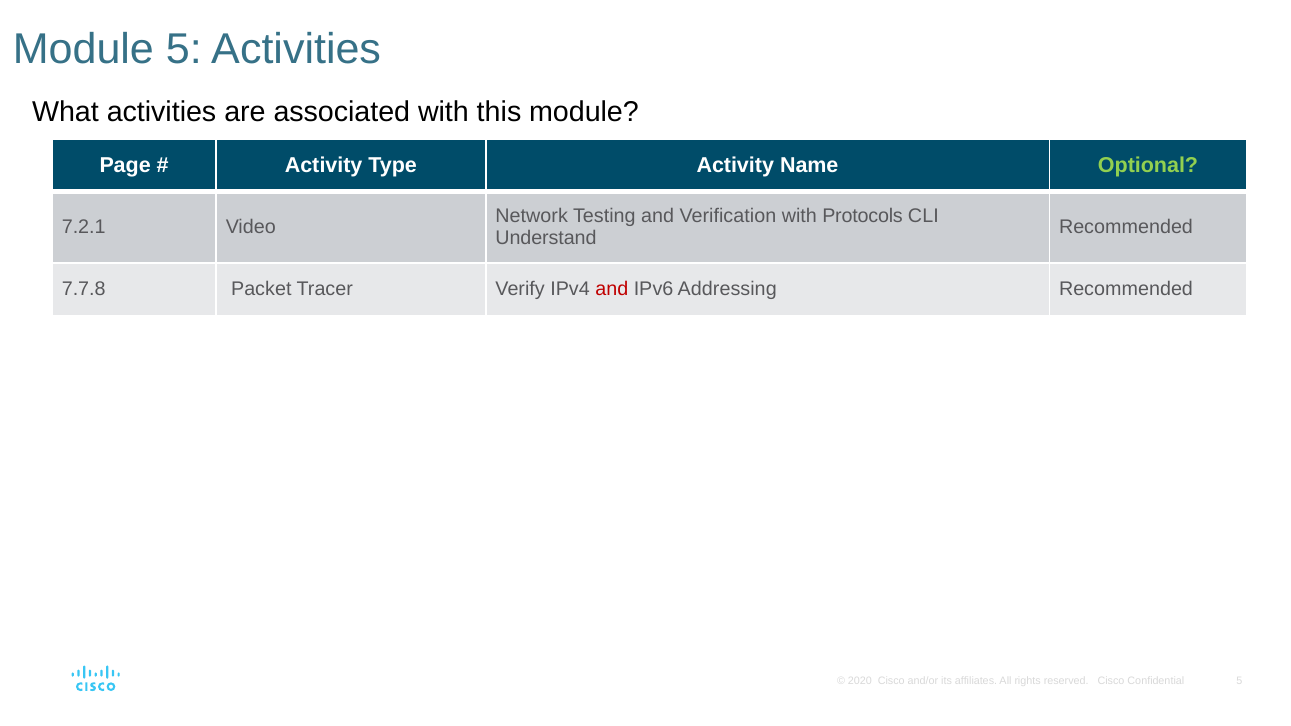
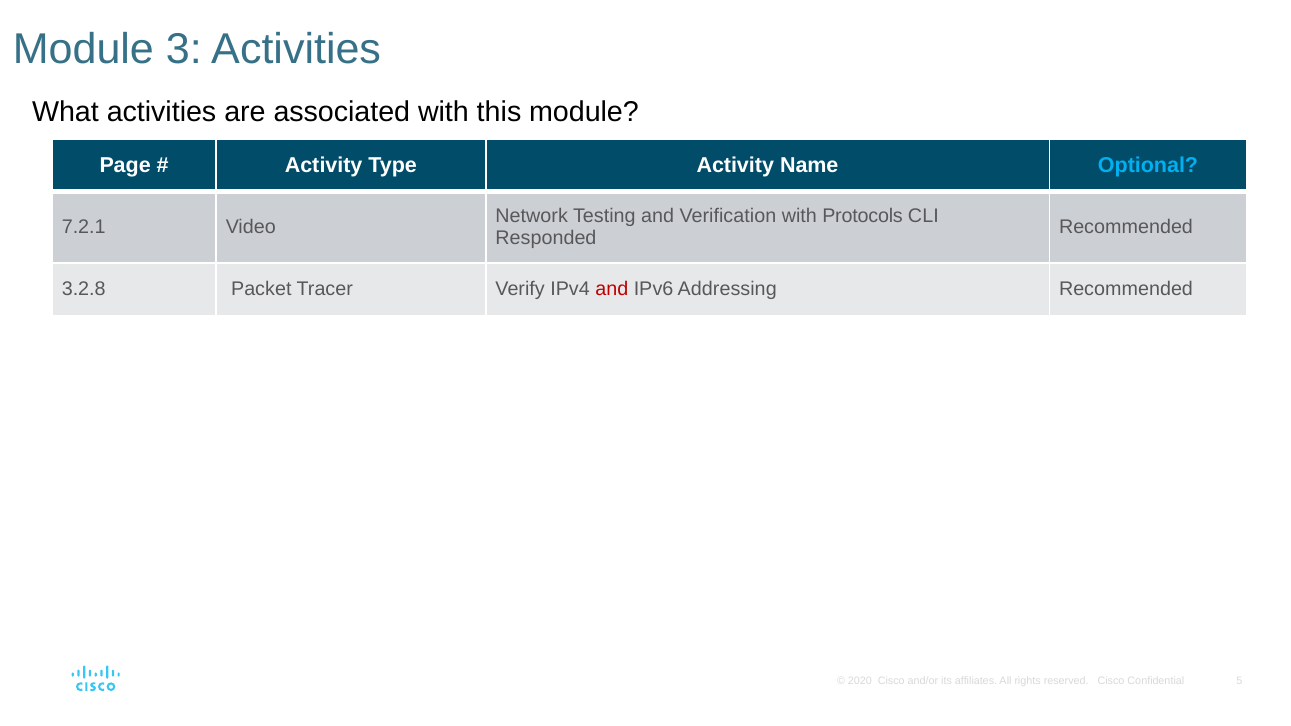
Module 5: 5 -> 3 (184, 49)
Optional colour: light green -> light blue (1148, 166)
Understand: Understand -> Responded (546, 238)
7.7.8: 7.7.8 -> 3.2.8 (84, 290)
